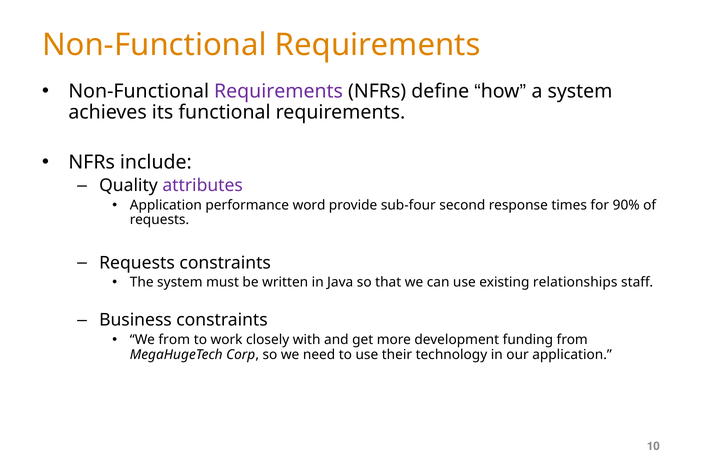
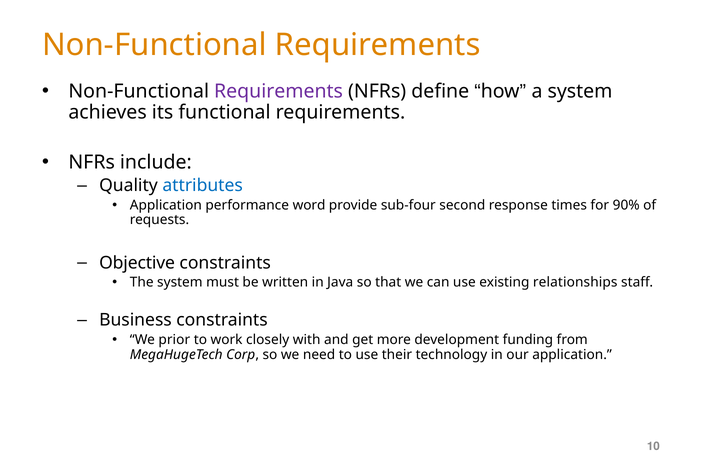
attributes colour: purple -> blue (203, 186)
Requests: Requests -> Objective (137, 263)
We from: from -> prior (174, 340)
